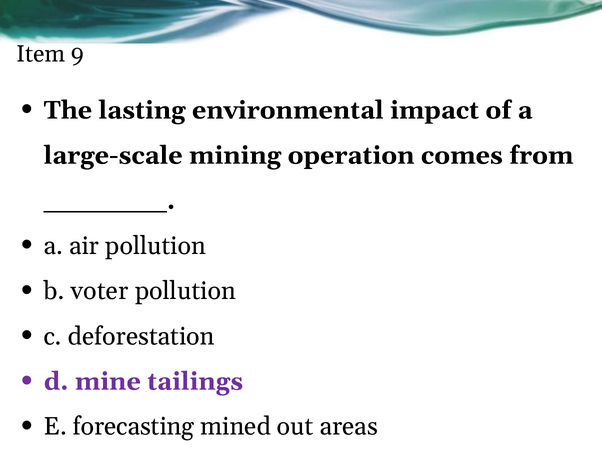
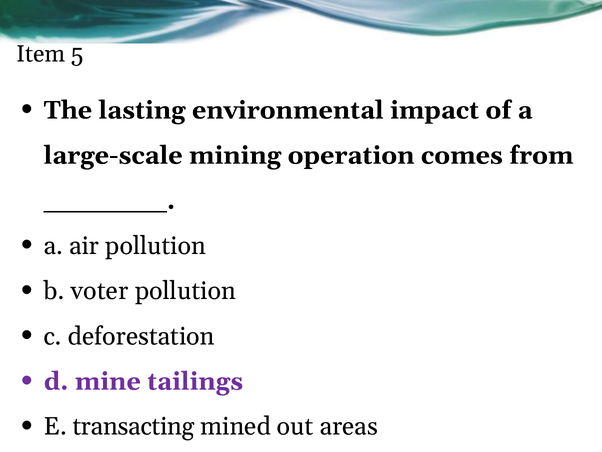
9: 9 -> 5 (77, 54)
forecasting: forecasting -> transacting (134, 426)
